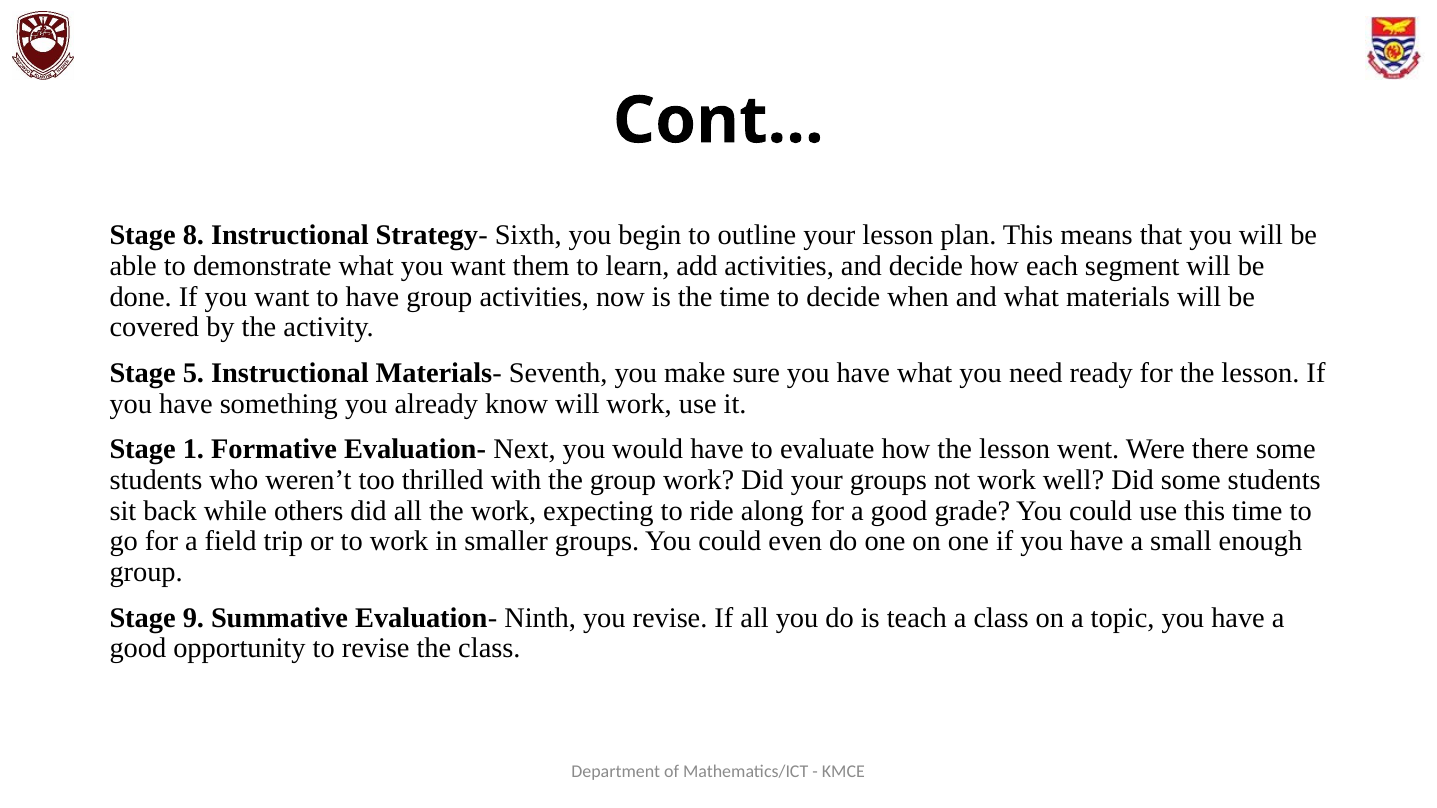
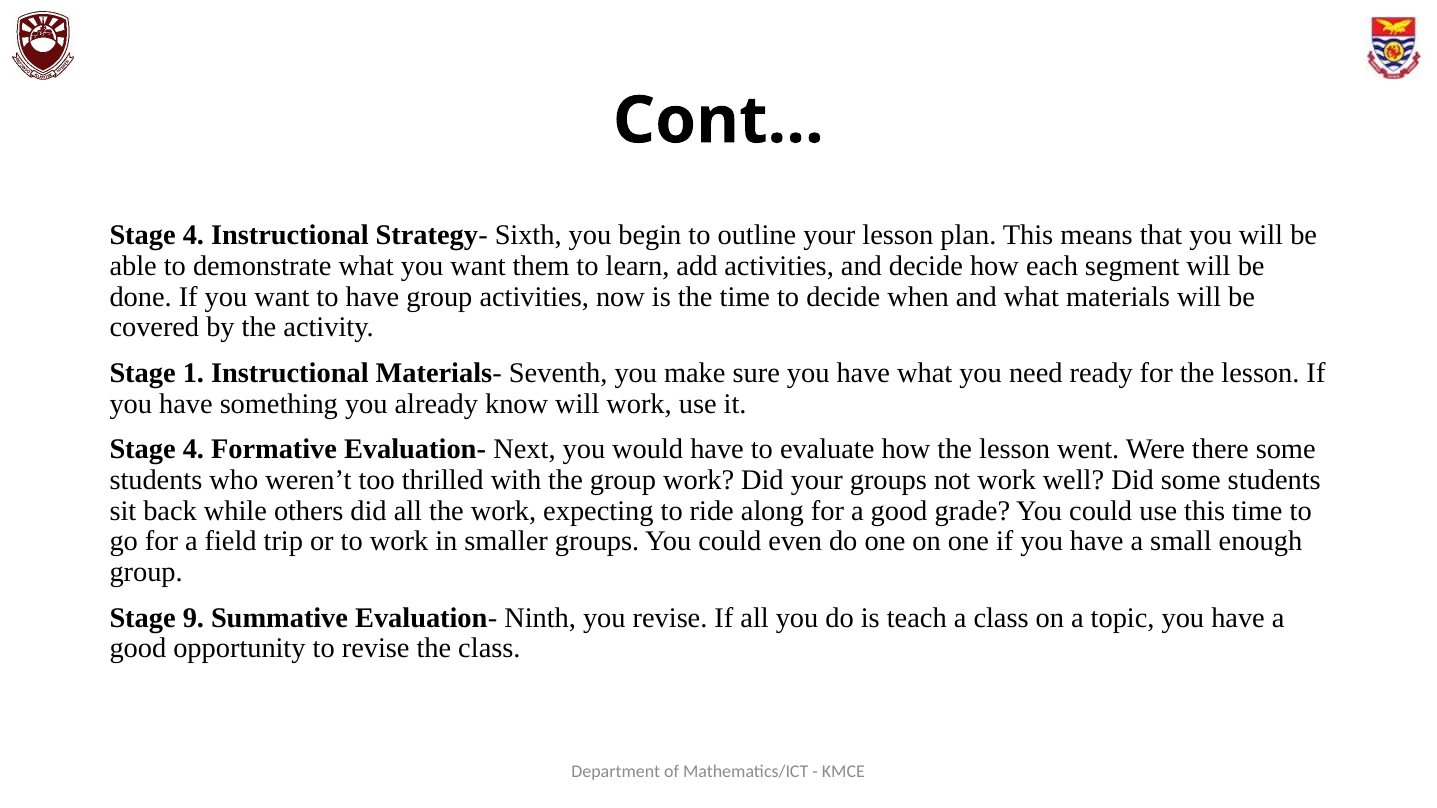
8: 8 -> 4 (193, 236)
5: 5 -> 1 (193, 373)
1: 1 -> 4 (193, 450)
